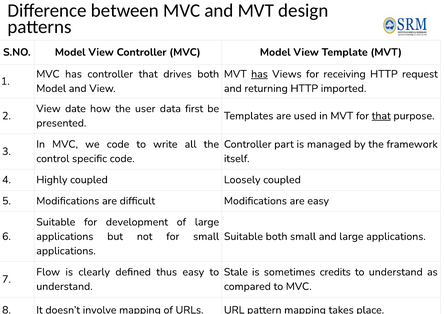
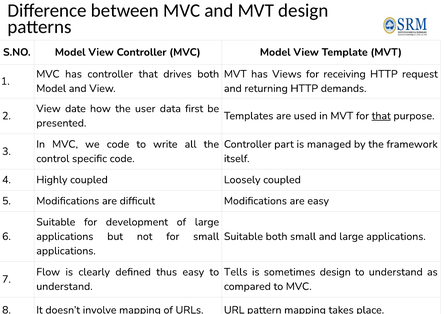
has underline: present -> none (259, 74)
imported: imported -> demands (344, 88)
Stale: Stale -> Tells (236, 272)
sometimes credits: credits -> design (335, 272)
